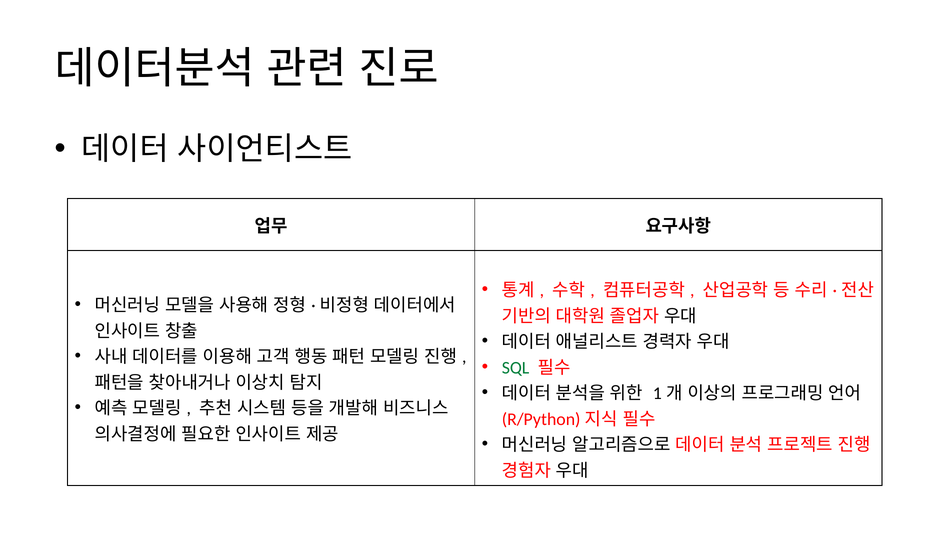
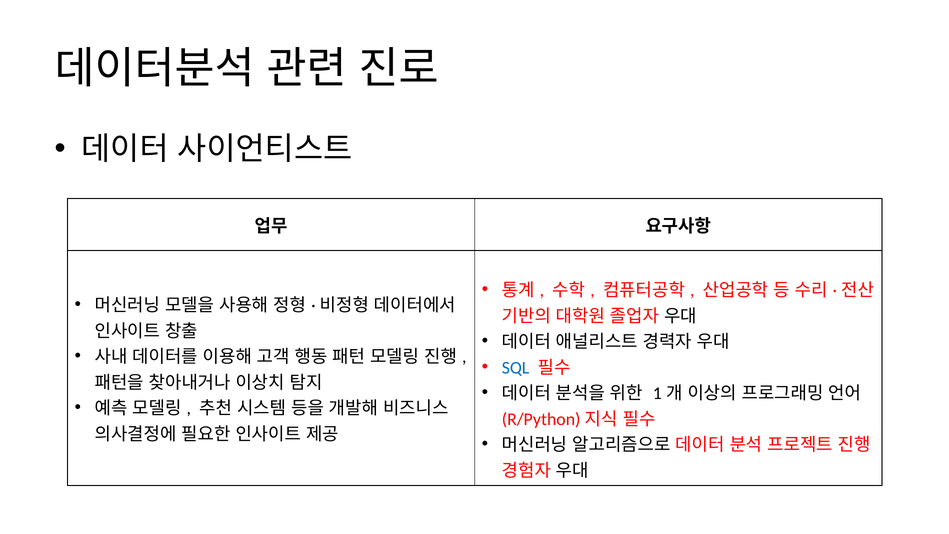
SQL colour: green -> blue (516, 368)
